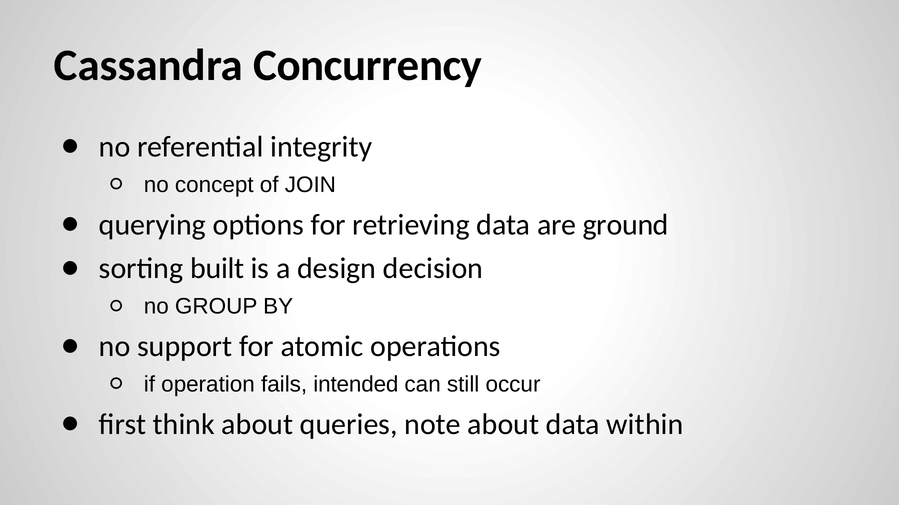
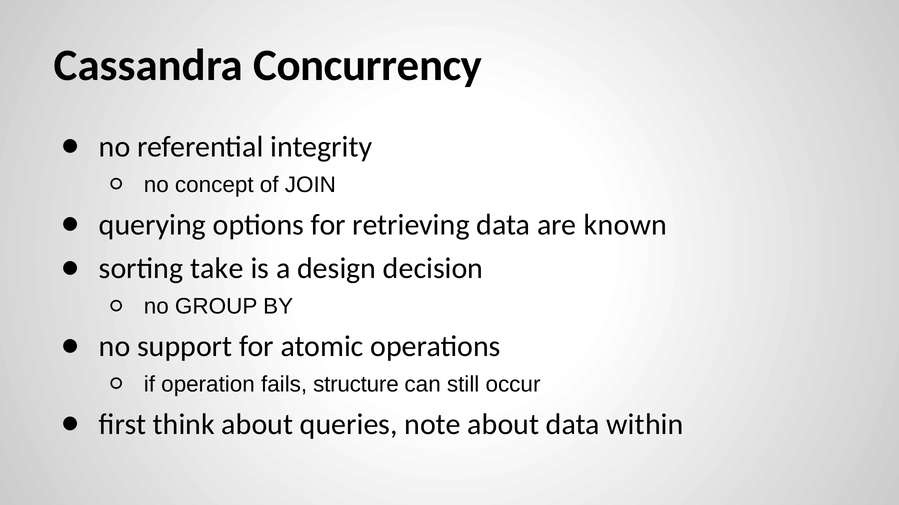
ground: ground -> known (625, 225)
built: built -> take (217, 269)
intended: intended -> structure (356, 385)
